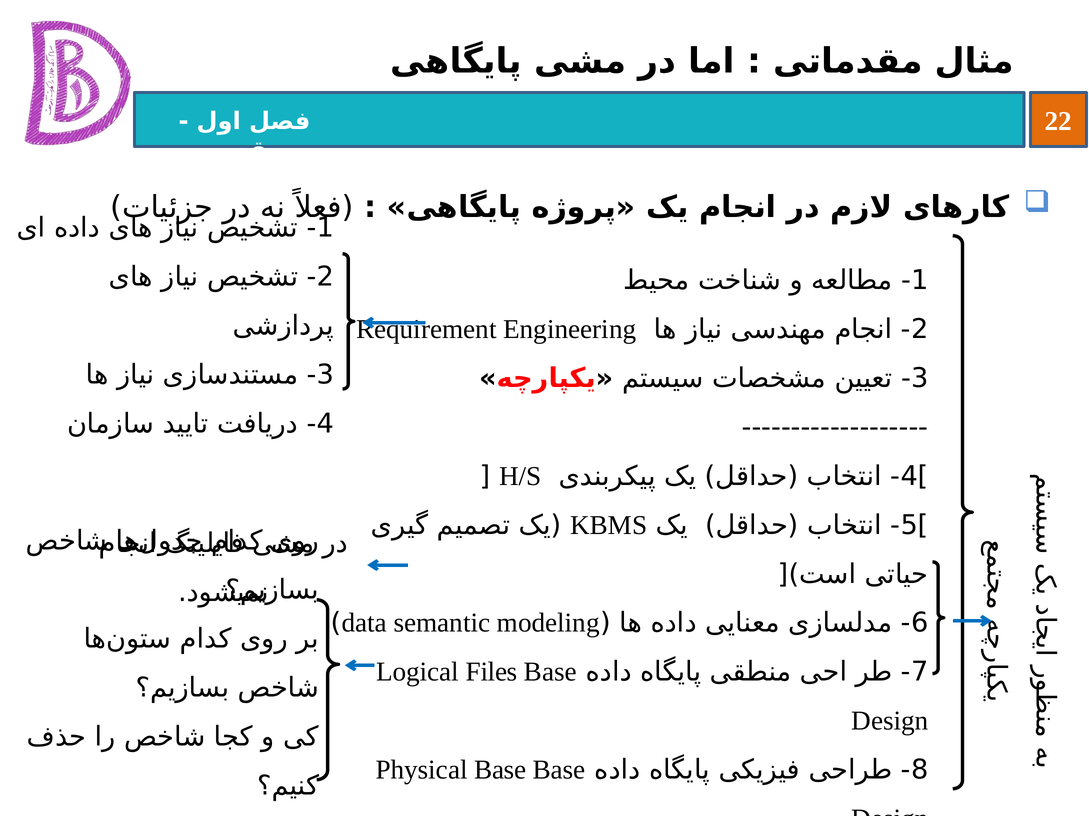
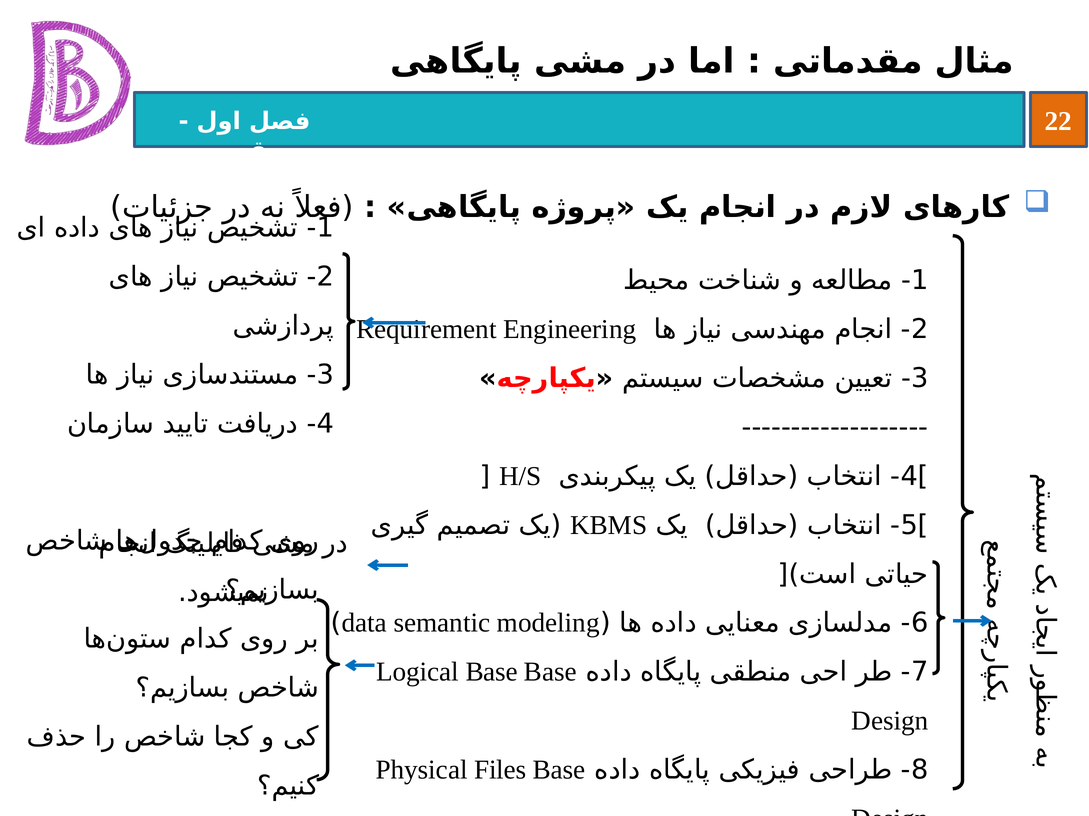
Logical Files: Files -> Base (492, 673)
Physical Base: Base -> Files (500, 771)
